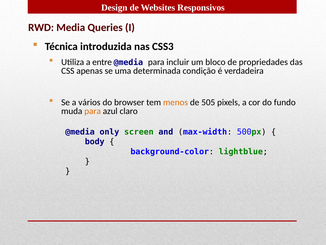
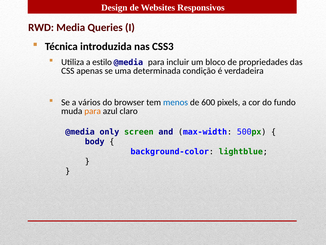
entre: entre -> estilo (102, 62)
menos colour: orange -> blue (176, 102)
505: 505 -> 600 (208, 102)
